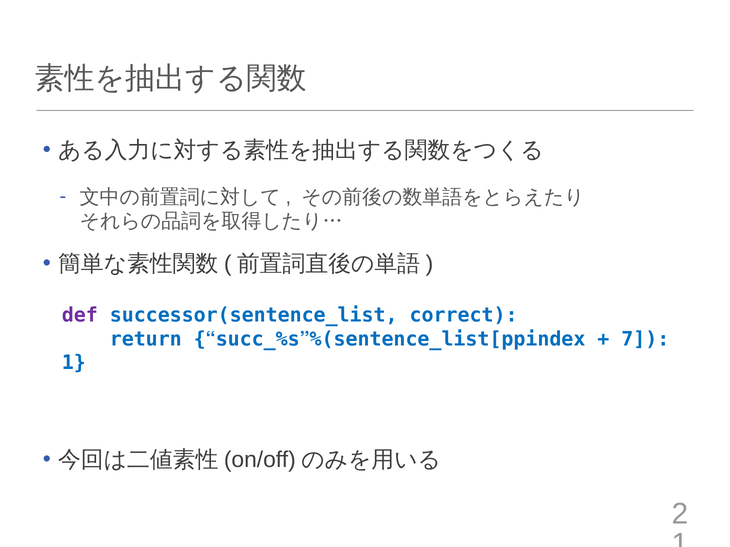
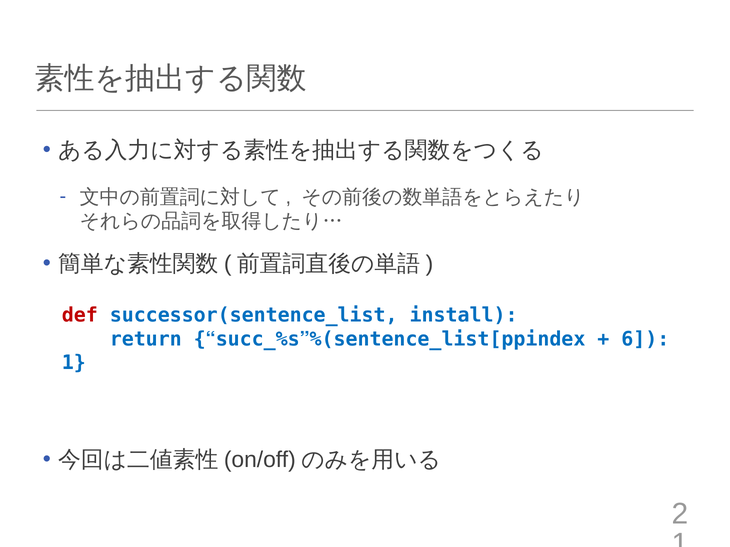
def colour: purple -> red (80, 315)
correct: correct -> install (464, 315)
7: 7 -> 6 (645, 339)
